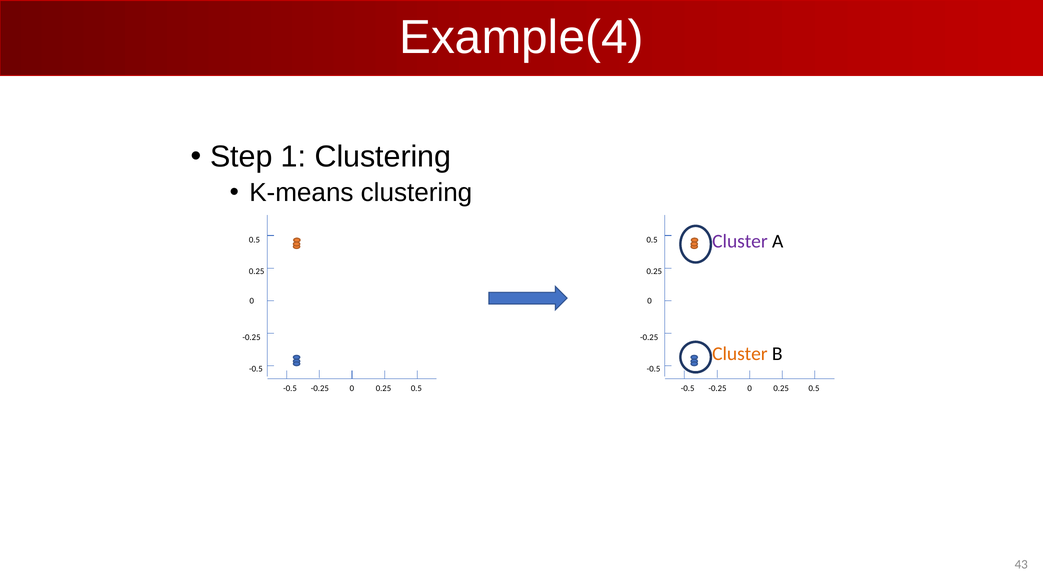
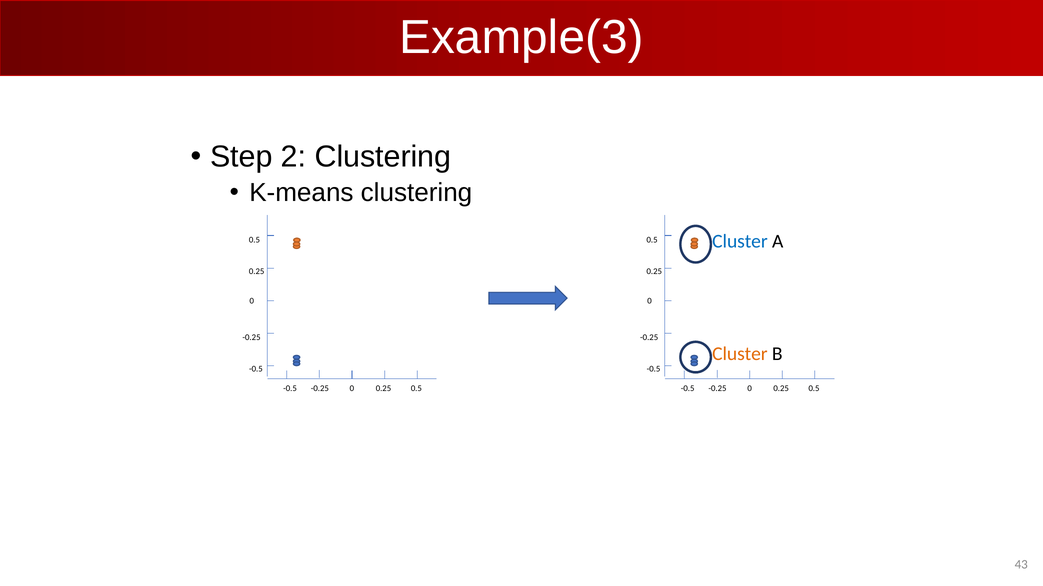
Example(4: Example(4 -> Example(3 (521, 38)
1: 1 -> 2 (294, 157)
Cluster colour: purple -> blue (740, 241)
